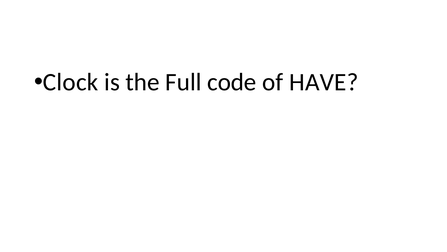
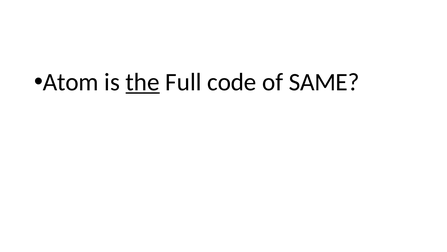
Clock: Clock -> Atom (71, 82)
the underline: none -> present (143, 82)
HAVE: HAVE -> SAME (324, 82)
